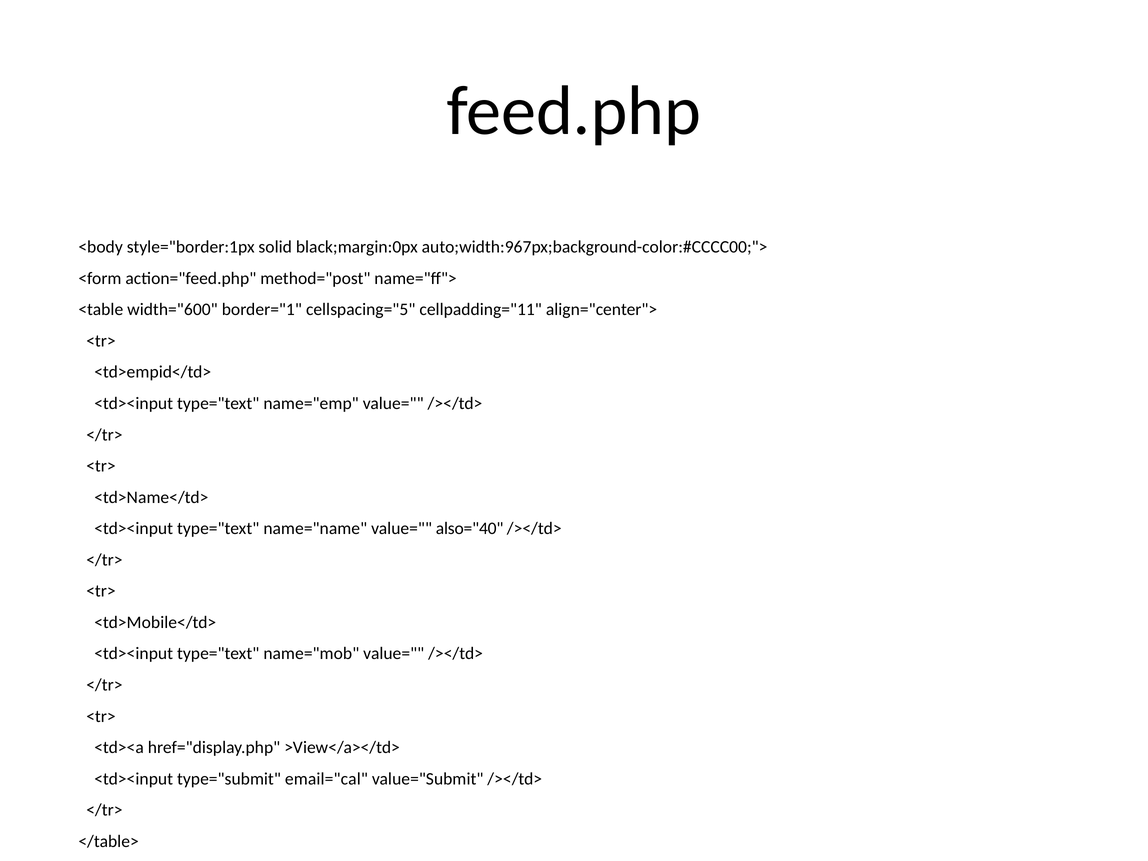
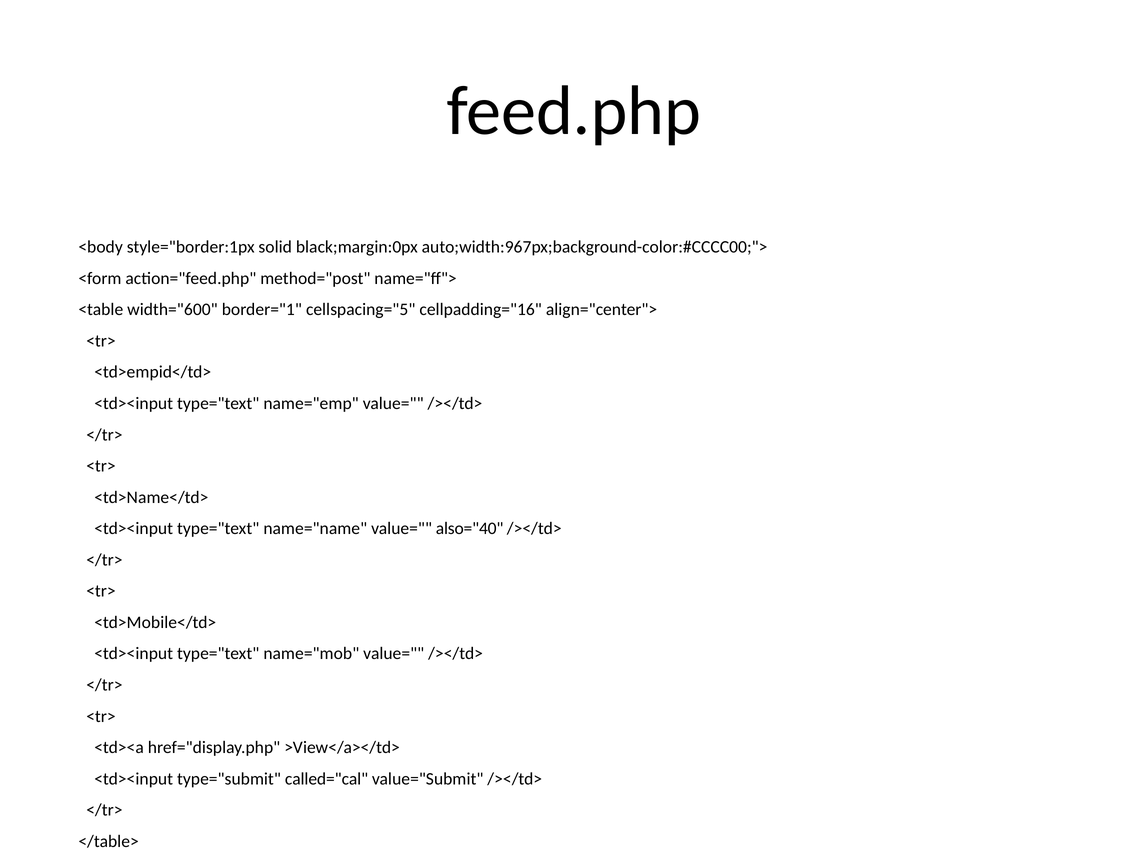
cellpadding="11: cellpadding="11 -> cellpadding="16 (481, 310)
email="cal: email="cal -> called="cal (327, 779)
